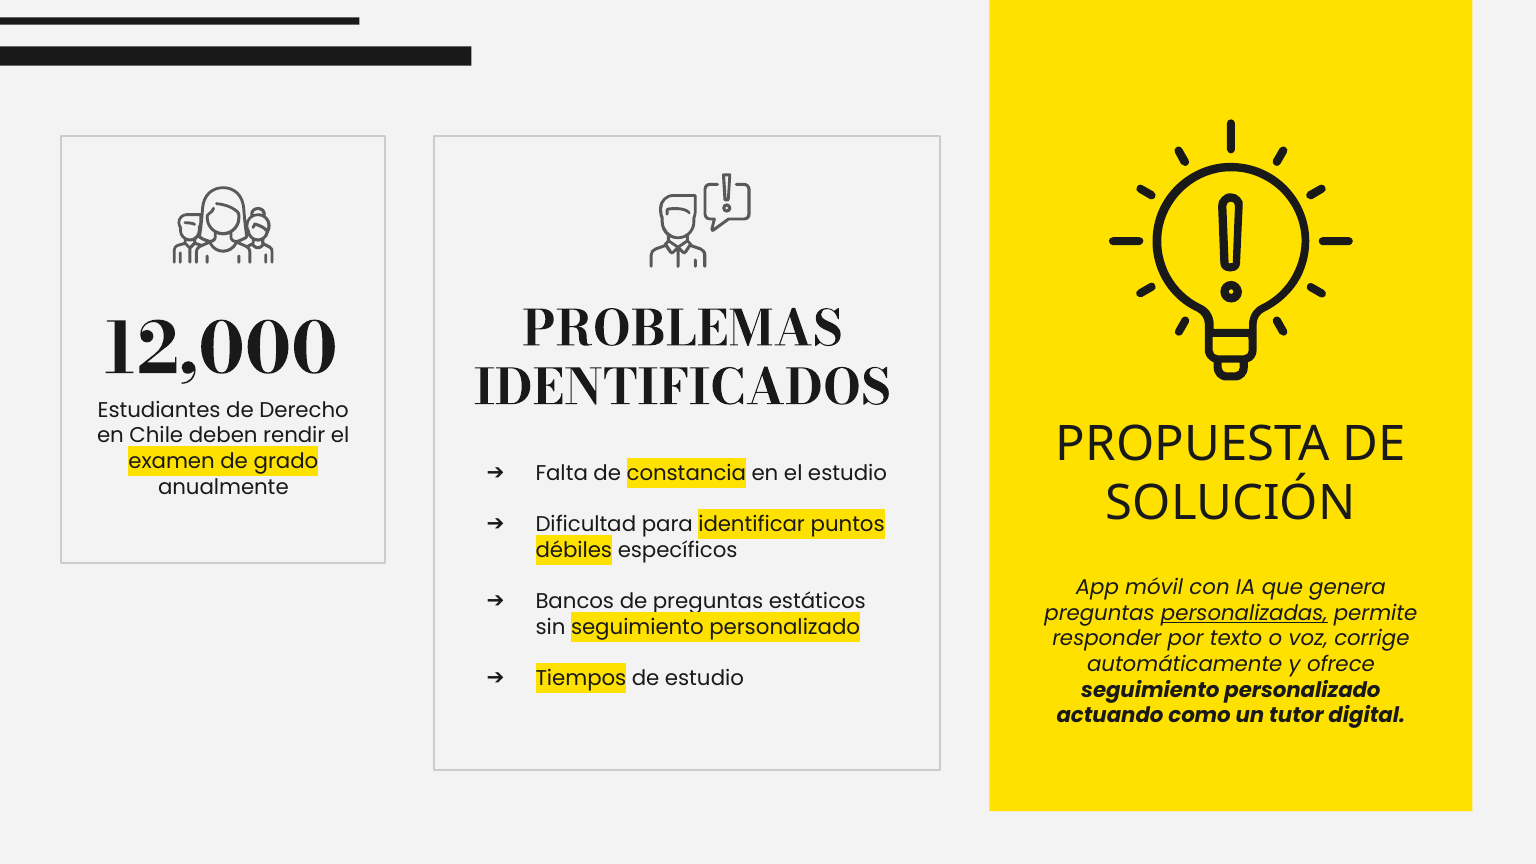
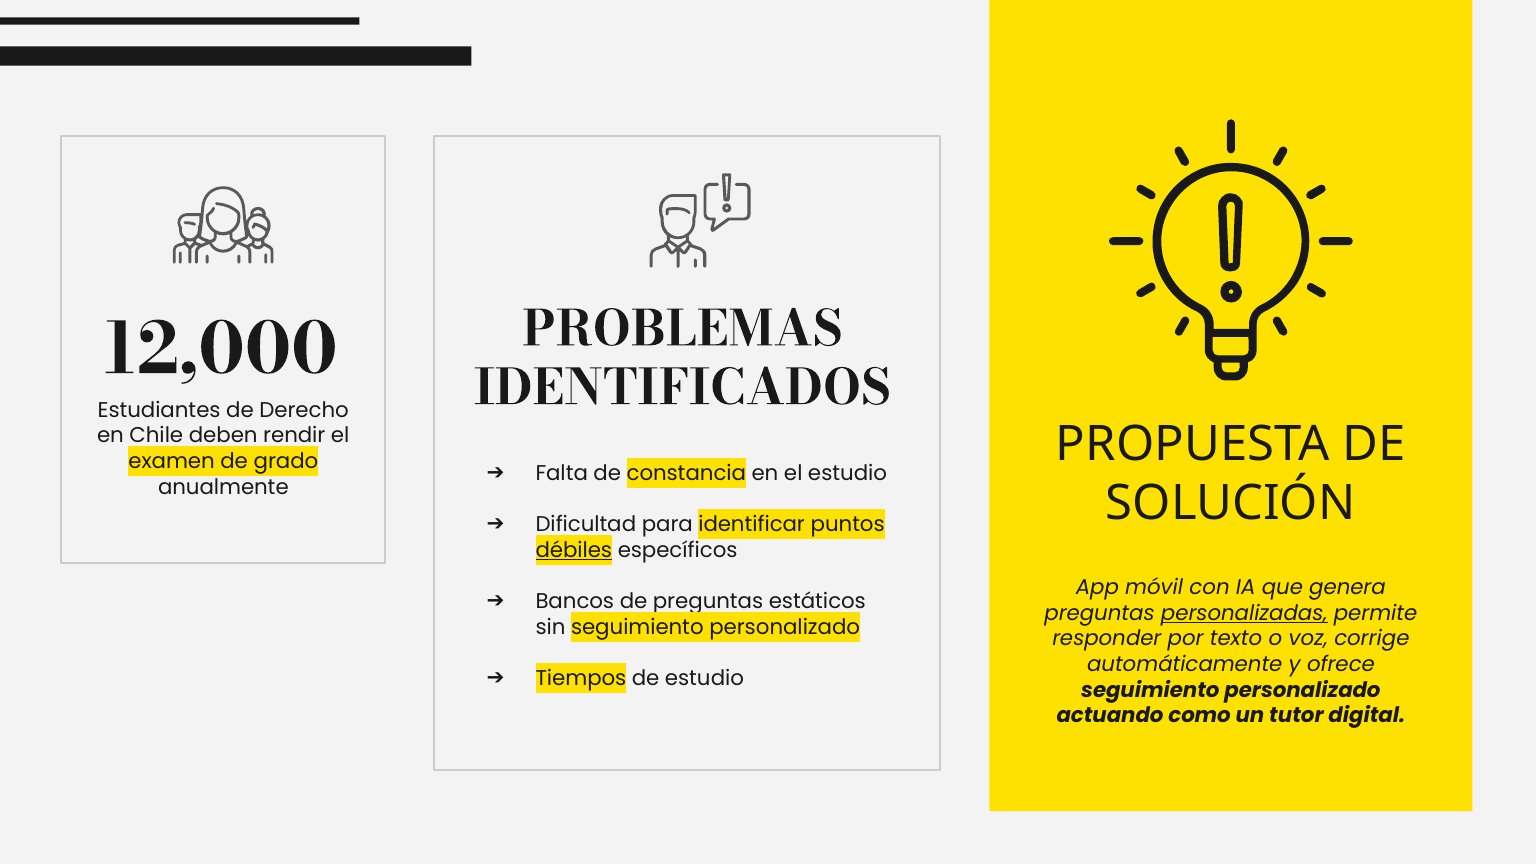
débiles underline: none -> present (574, 550)
